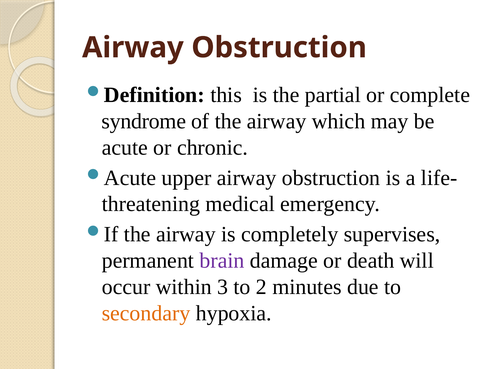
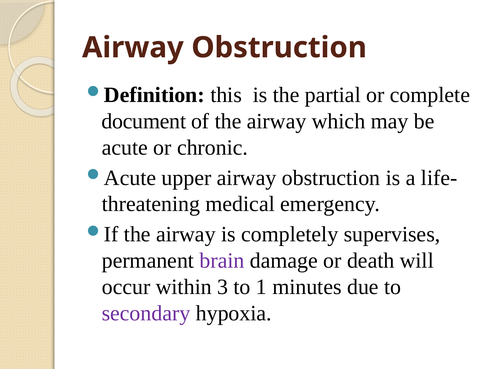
syndrome: syndrome -> document (144, 121)
2: 2 -> 1 (261, 287)
secondary colour: orange -> purple (146, 313)
